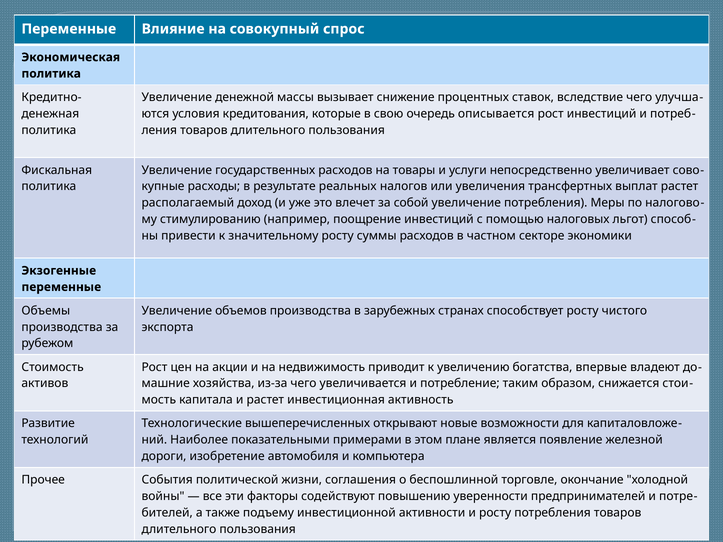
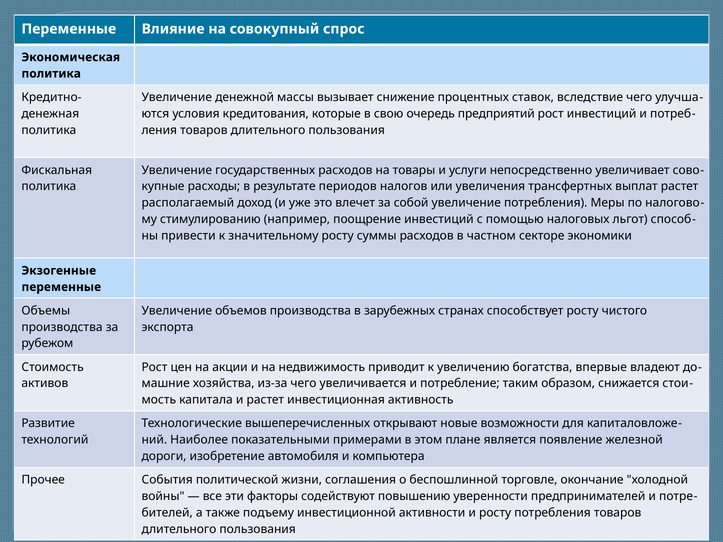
описывается: описывается -> предприятий (496, 114)
реальных: реальных -> периодов (348, 187)
